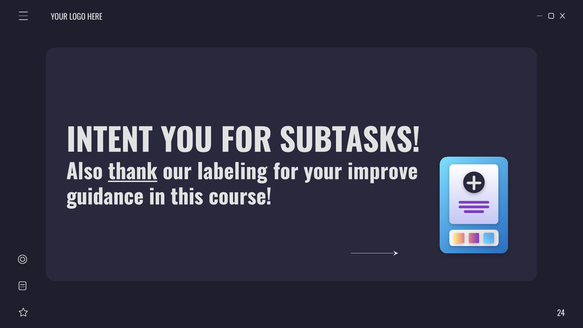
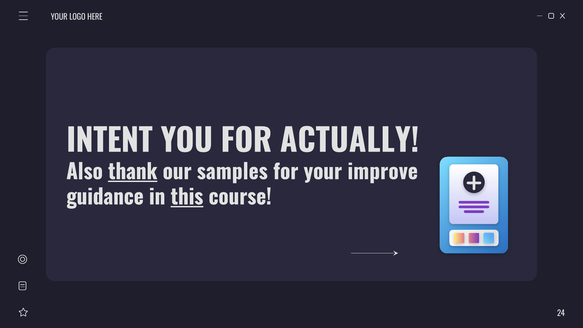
SUBTASKS: SUBTASKS -> ACTUALLY (350, 141)
labeling: labeling -> samples (232, 172)
this underline: none -> present (187, 197)
